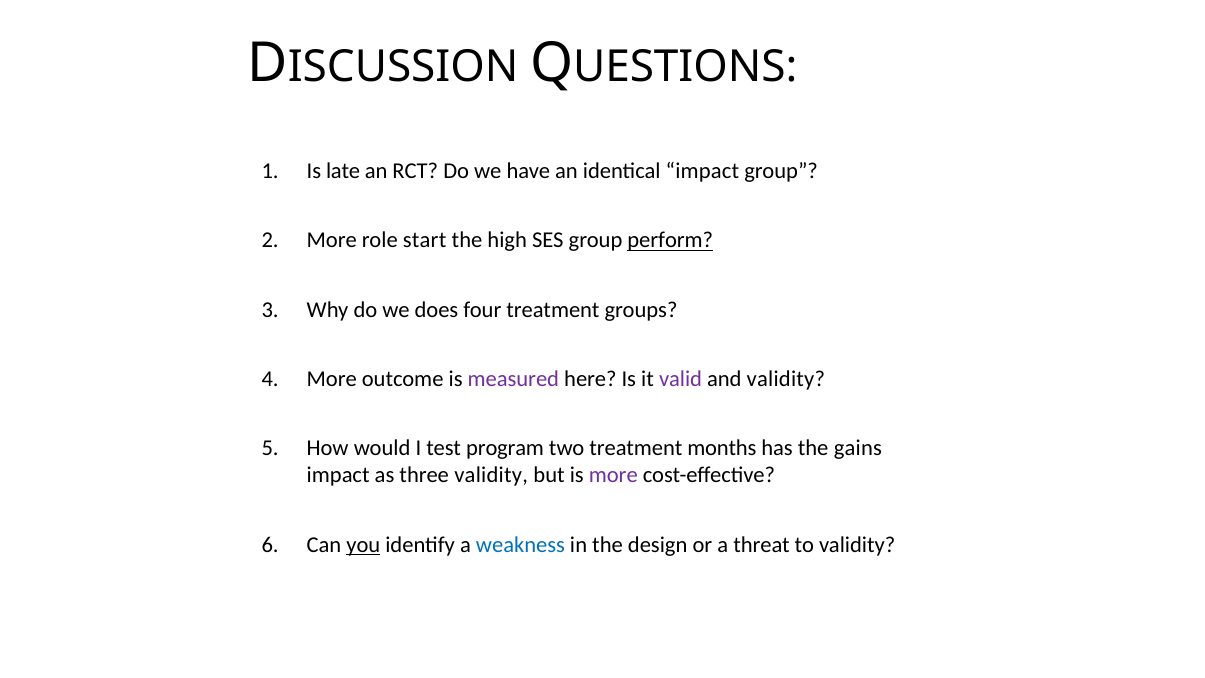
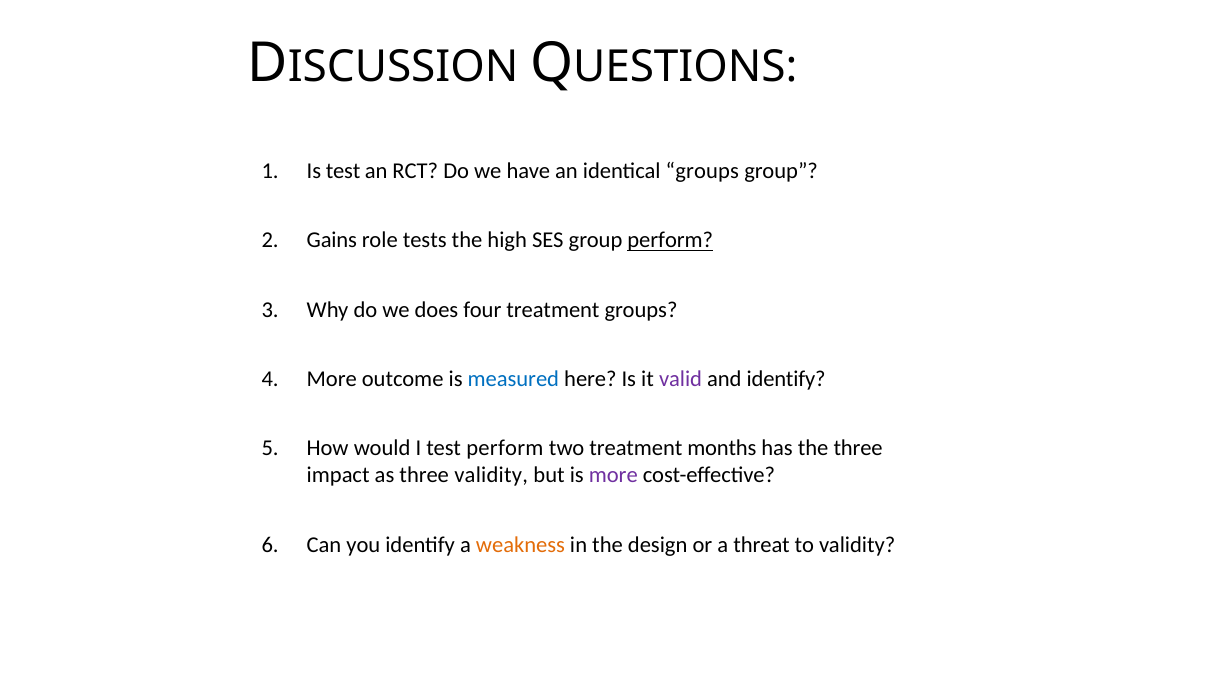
Is late: late -> test (343, 171)
identical impact: impact -> groups (702, 171)
More: More -> Gains (332, 240)
start: start -> tests (425, 240)
measured colour: purple -> blue (513, 379)
and validity: validity -> identify (786, 379)
test program: program -> perform (505, 448)
the gains: gains -> three (858, 448)
you underline: present -> none (363, 545)
weakness colour: blue -> orange (520, 545)
